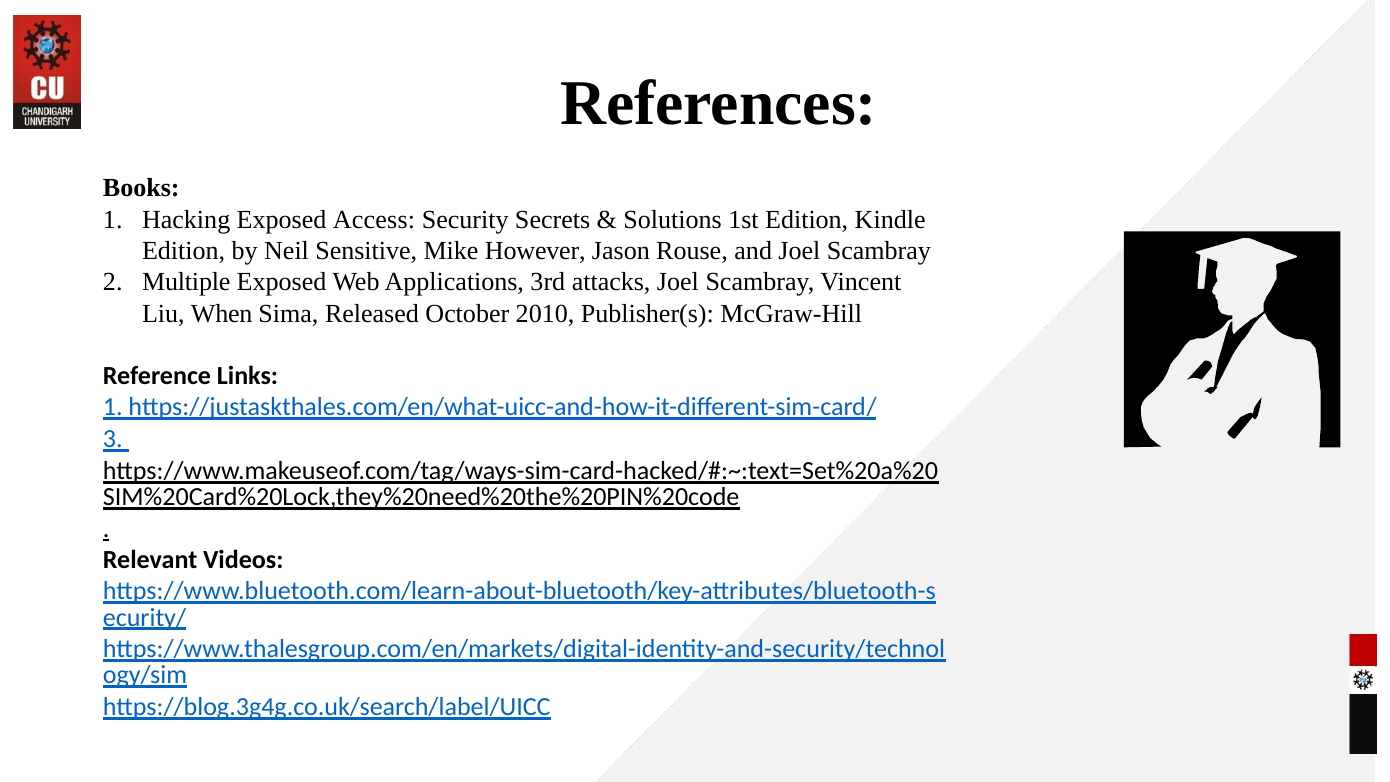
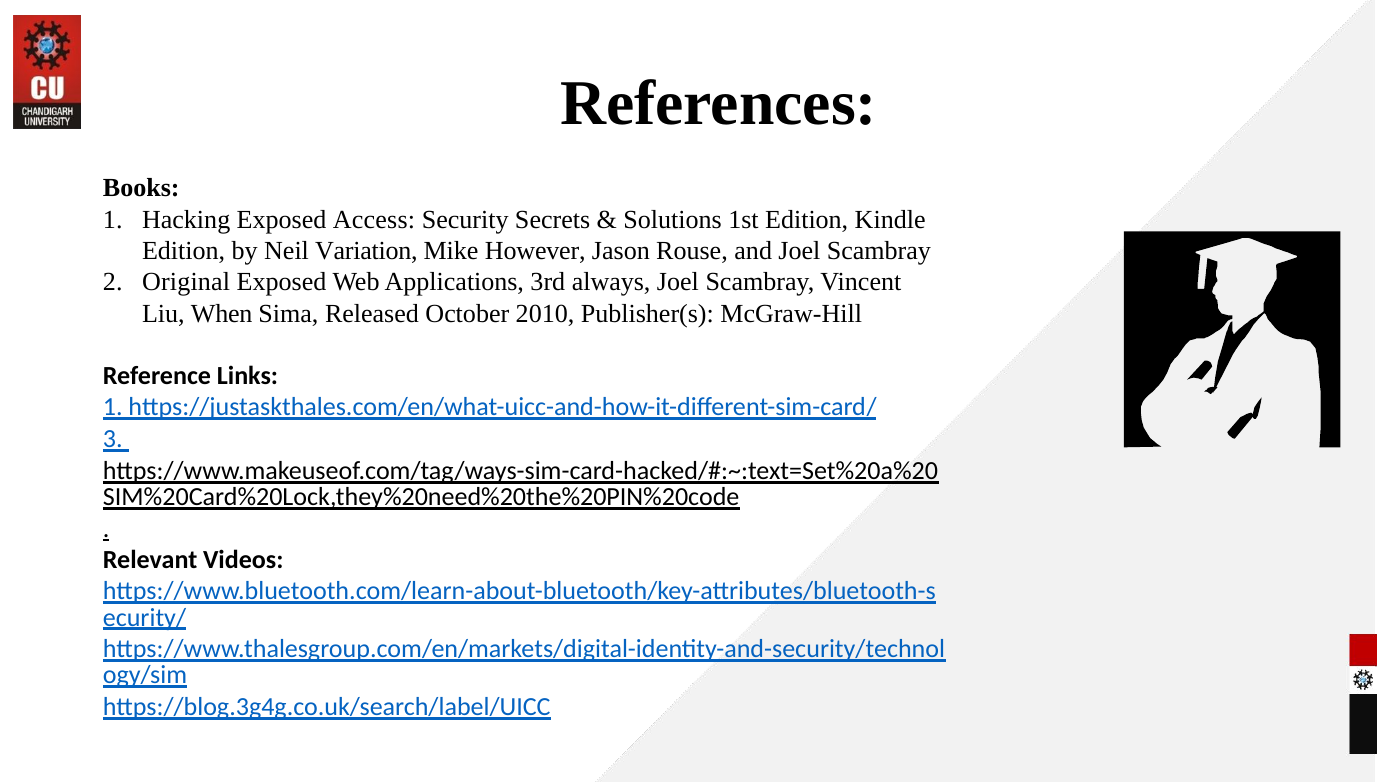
Sensitive: Sensitive -> Variation (366, 251)
Multiple: Multiple -> Original (186, 282)
attacks: attacks -> always (611, 282)
